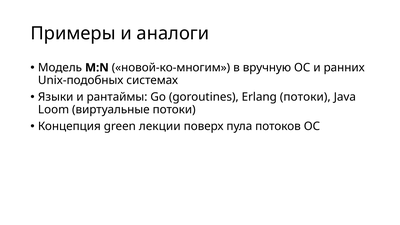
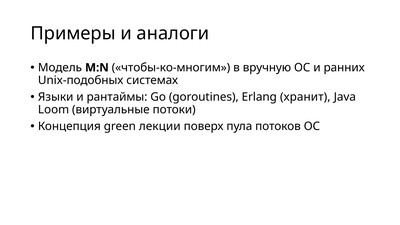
новой-ко-многим: новой-ко-многим -> чтобы-ко-многим (171, 68)
Erlang потоки: потоки -> хранит (305, 97)
